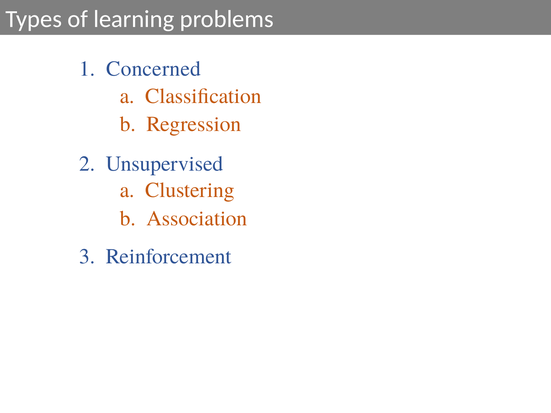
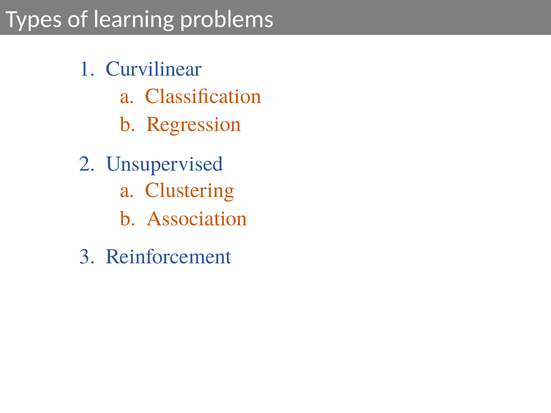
Concerned: Concerned -> Curvilinear (154, 69)
